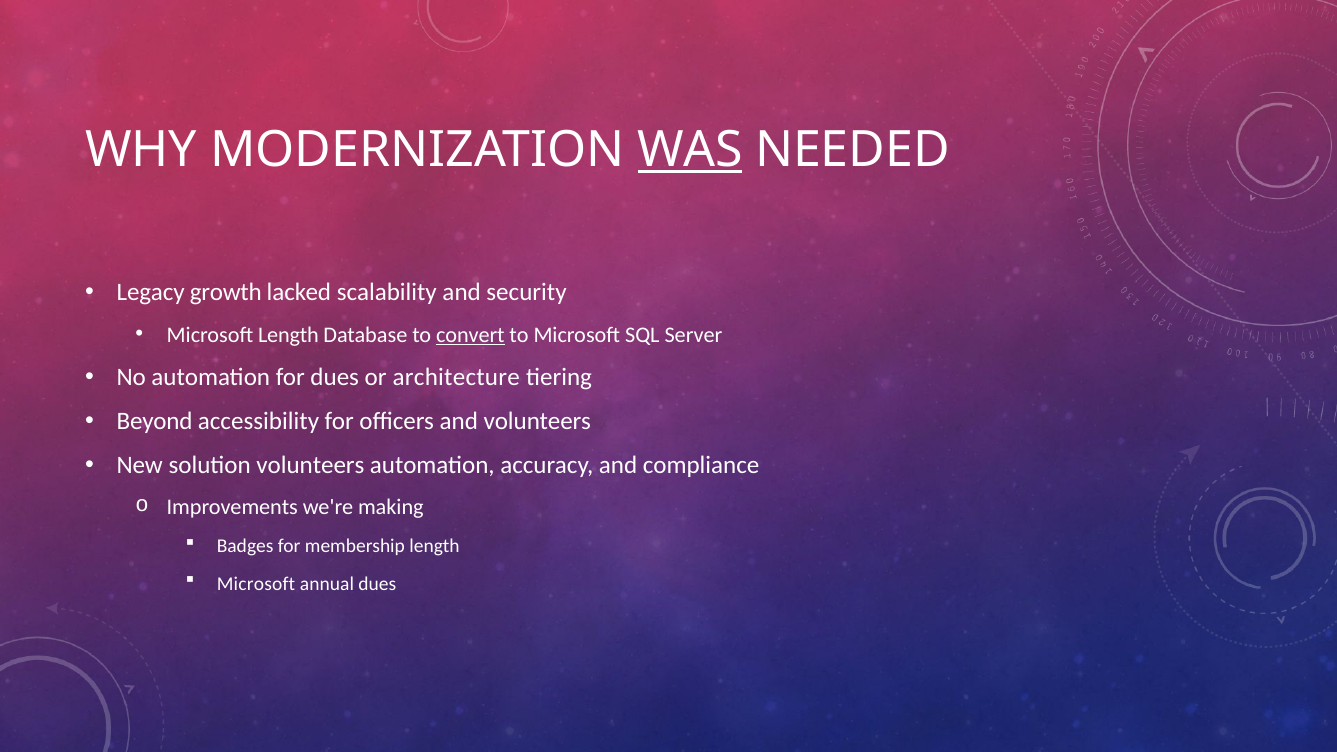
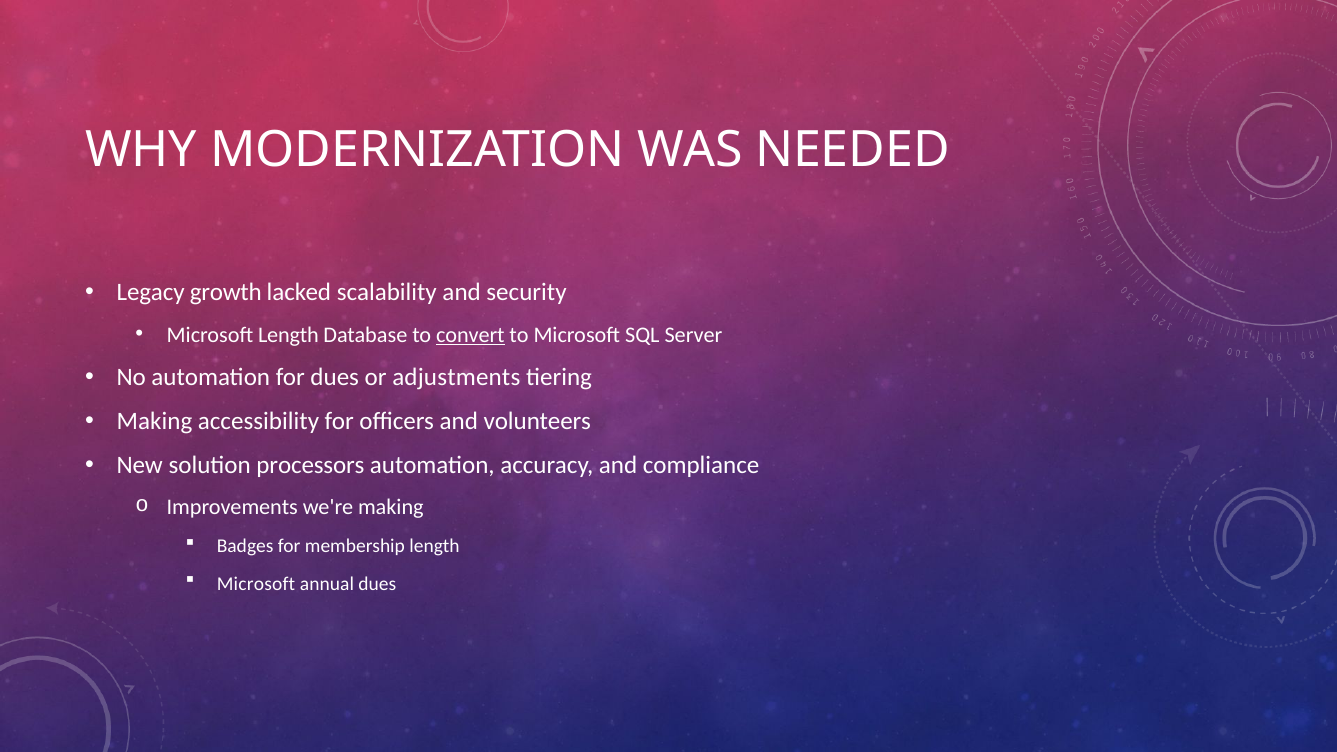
WAS underline: present -> none (690, 150)
architecture: architecture -> adjustments (456, 377)
Beyond: Beyond -> Making (154, 421)
solution volunteers: volunteers -> processors (310, 465)
